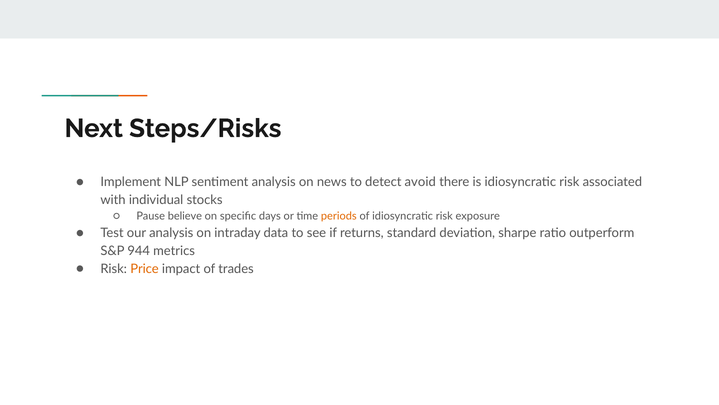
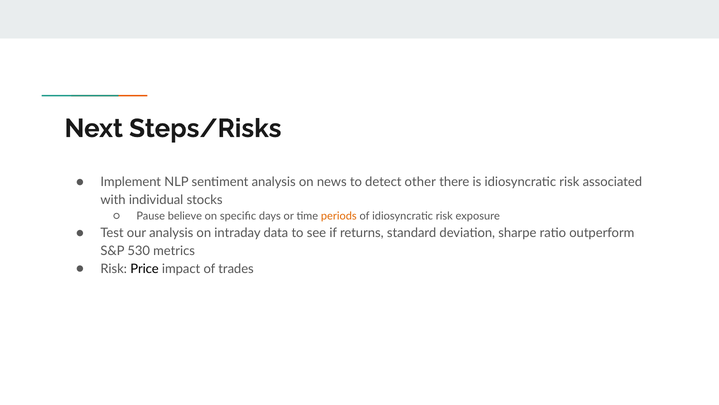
avoid: avoid -> other (420, 182)
944: 944 -> 530 (139, 251)
Price colour: orange -> black (145, 269)
